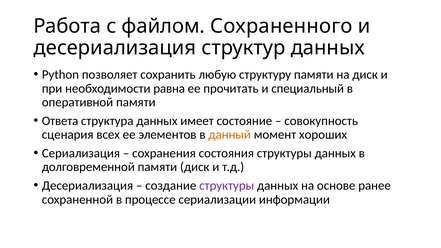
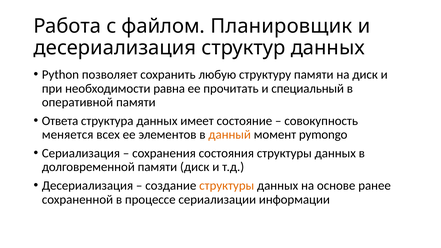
Сохраненного: Сохраненного -> Планировщик (281, 26)
сценария: сценария -> меняется (68, 135)
хороших: хороших -> pymongo (323, 135)
структуры colour: purple -> orange (227, 186)
